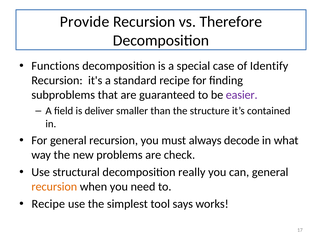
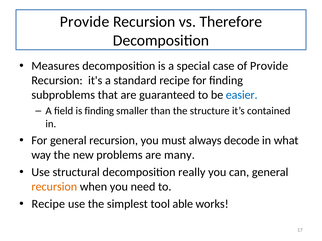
Functions: Functions -> Measures (55, 66)
of Identify: Identify -> Provide (269, 66)
easier colour: purple -> blue (242, 95)
is deliver: deliver -> finding (99, 111)
check: check -> many (179, 155)
says: says -> able (183, 204)
